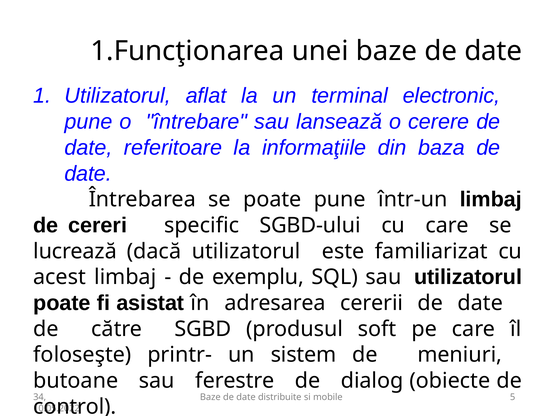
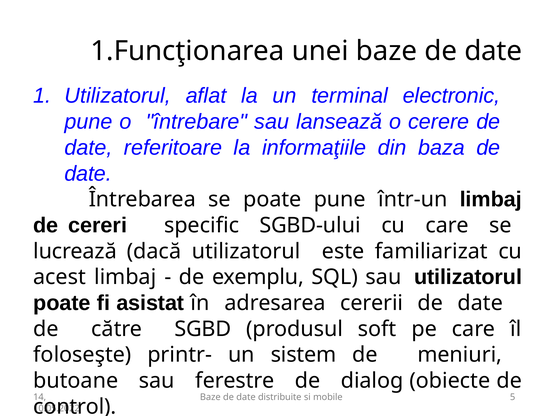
34: 34 -> 14 (40, 397)
